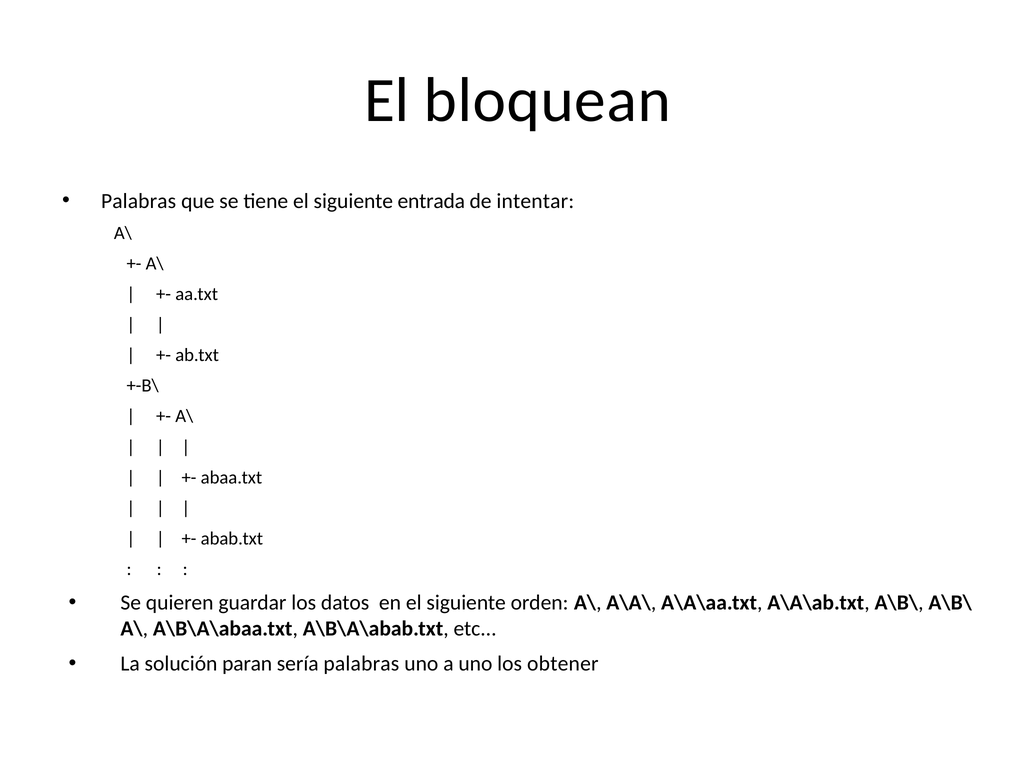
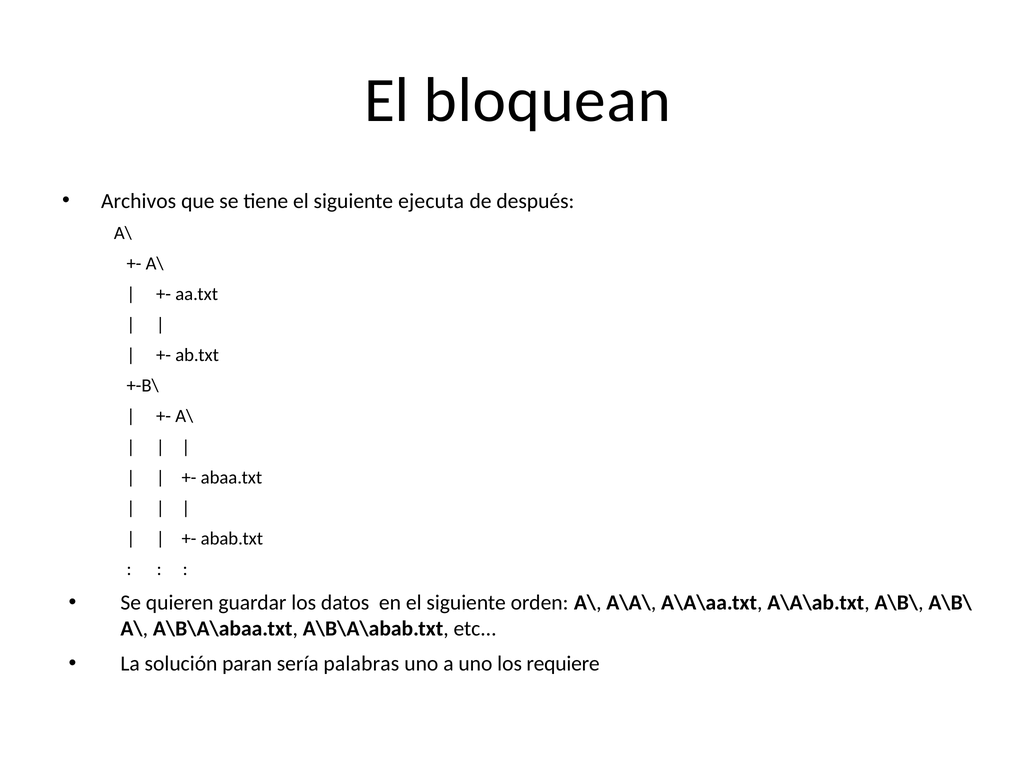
Palabras: Palabras -> Archivos (139, 201)
entrada: entrada -> ejecuta (431, 201)
intentar: intentar -> después (535, 201)
obtener: obtener -> requiere (563, 664)
